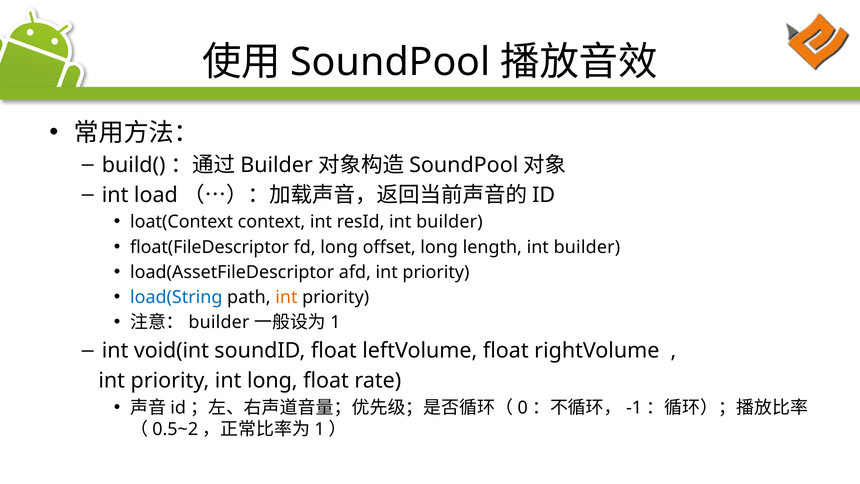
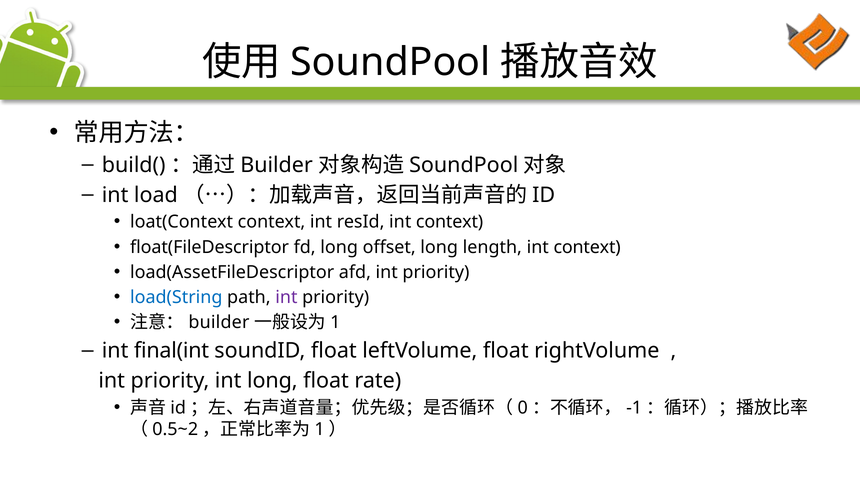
resId int builder: builder -> context (450, 222)
length int builder: builder -> context (587, 247)
int colour: orange -> purple (286, 297)
void(int: void(int -> final(int (171, 351)
